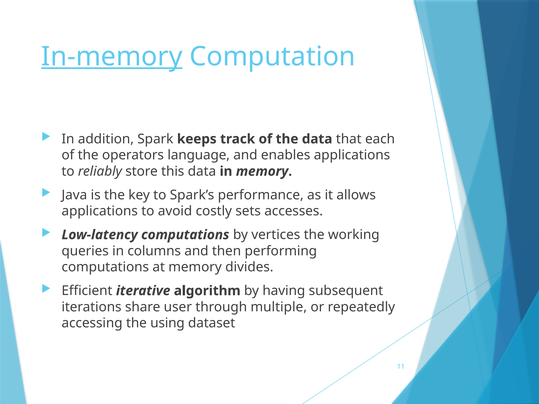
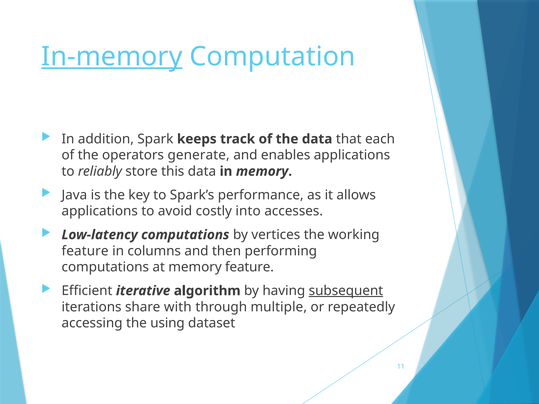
language: language -> generate (199, 155)
sets: sets -> into (248, 211)
queries: queries -> feature (85, 251)
memory divides: divides -> feature (249, 267)
subsequent underline: none -> present (346, 291)
user: user -> with (178, 307)
